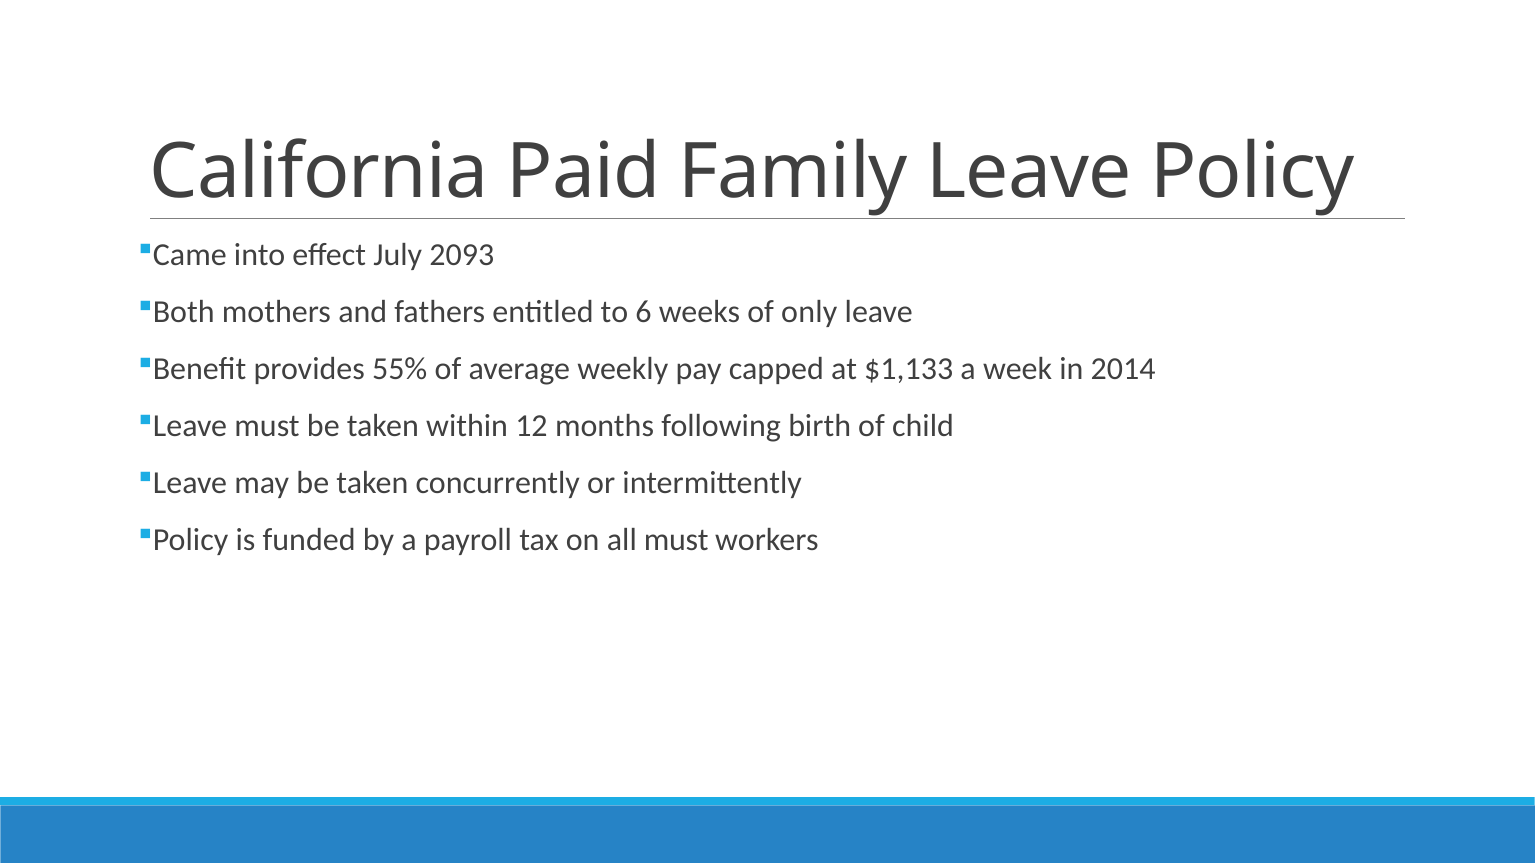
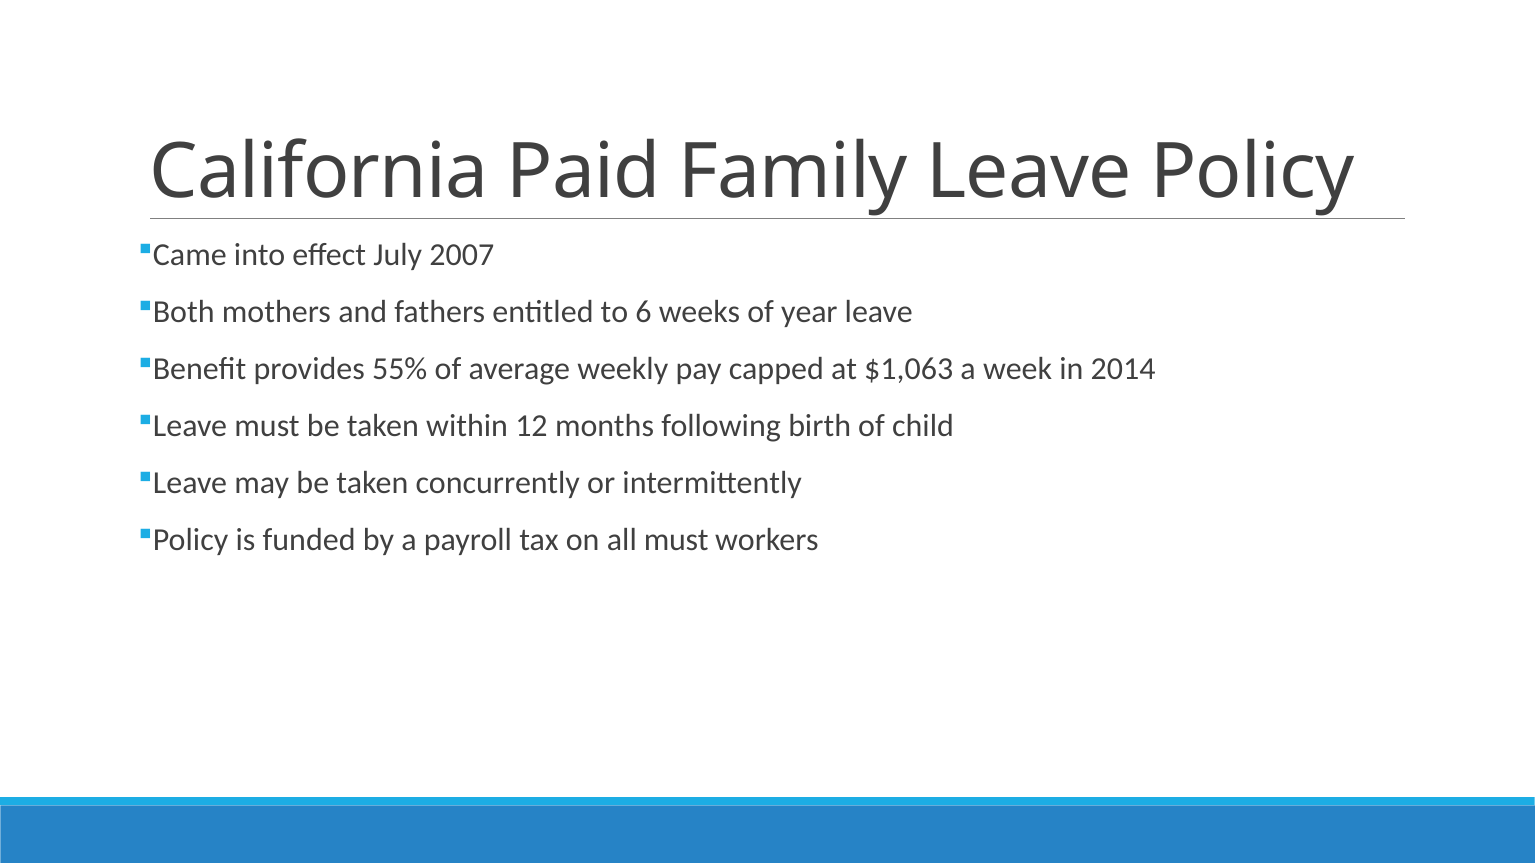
2093: 2093 -> 2007 (462, 255)
only: only -> year (809, 312)
$1,133: $1,133 -> $1,063 (909, 369)
